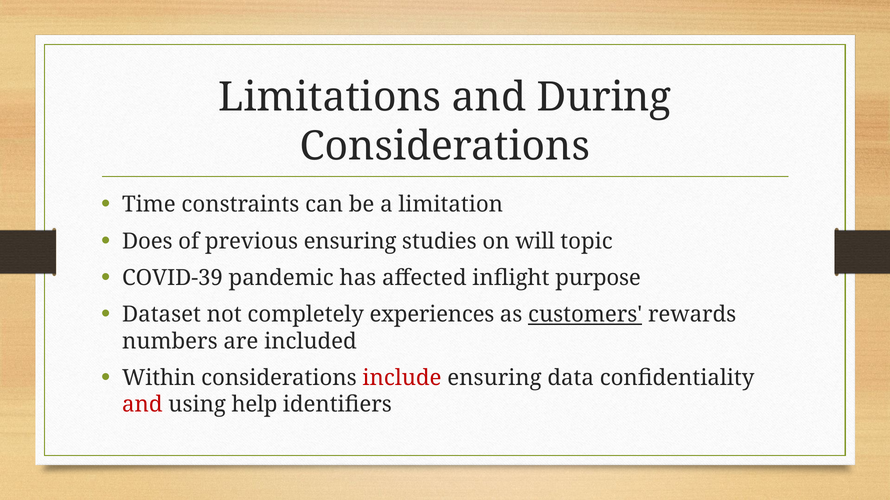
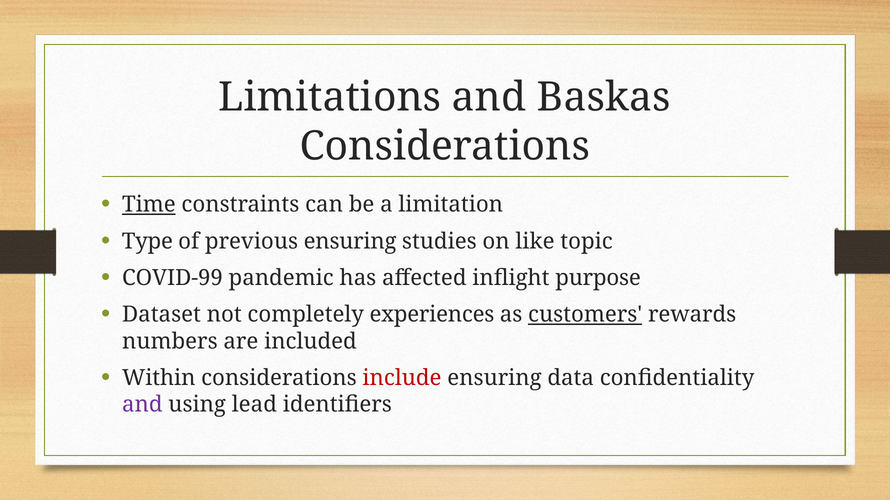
During: During -> Baskas (604, 98)
Time underline: none -> present (149, 205)
Does: Does -> Type (147, 242)
will: will -> like (535, 242)
COVID-39: COVID-39 -> COVID-99 (173, 278)
and colour: red -> purple (142, 405)
help: help -> lead (254, 405)
